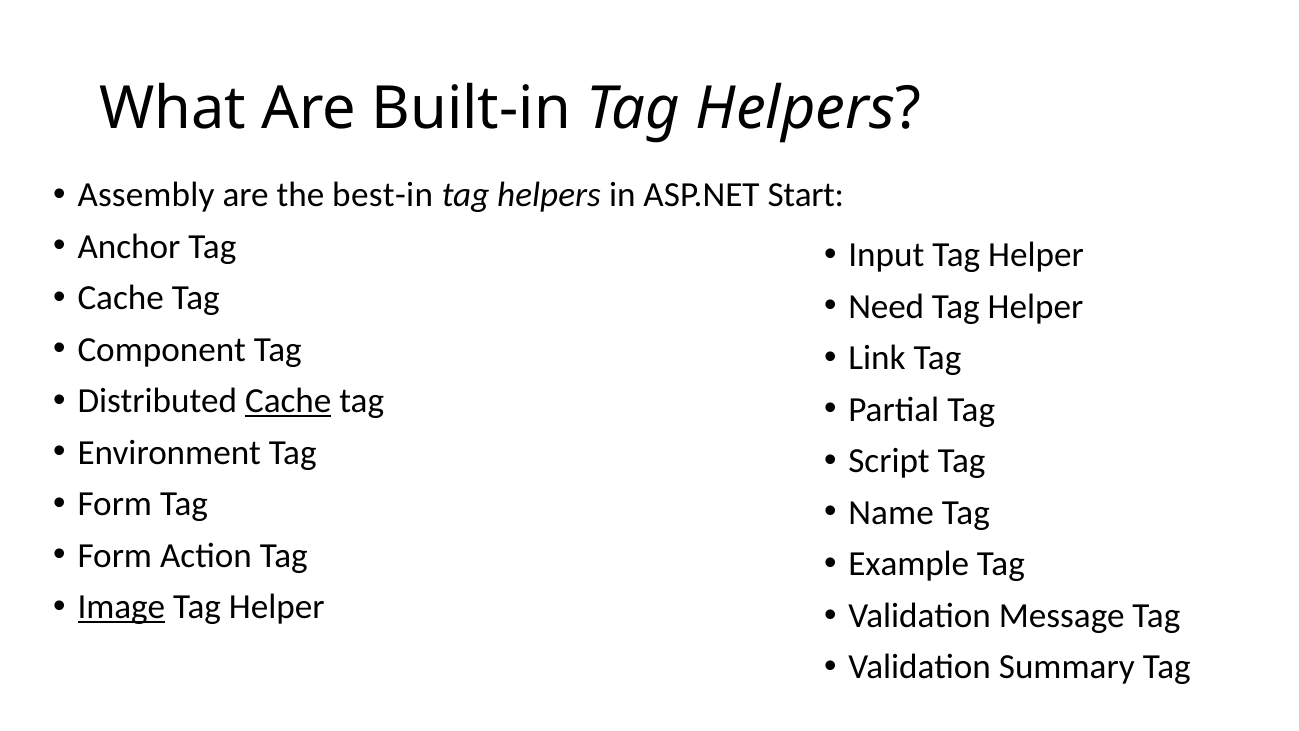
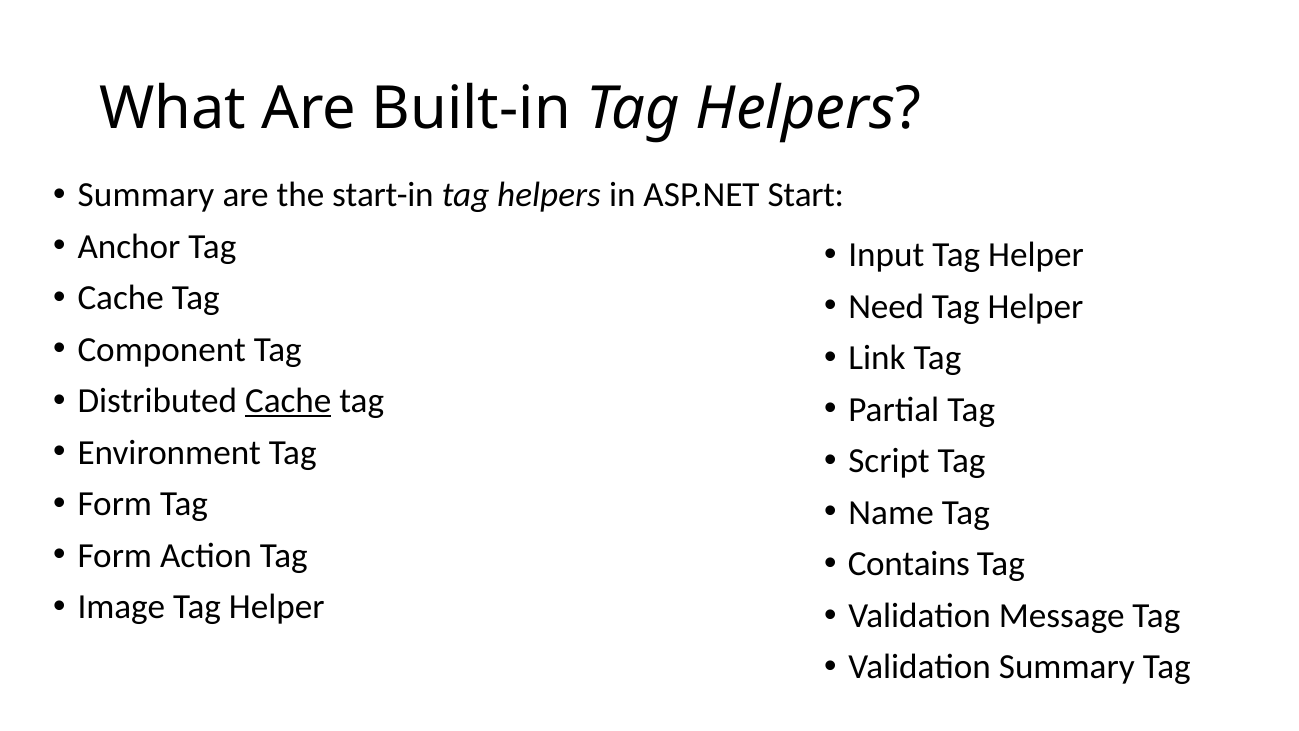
Assembly: Assembly -> Summary (146, 195)
best-in: best-in -> start-in (383, 195)
Example: Example -> Contains (909, 564)
Image underline: present -> none (121, 607)
